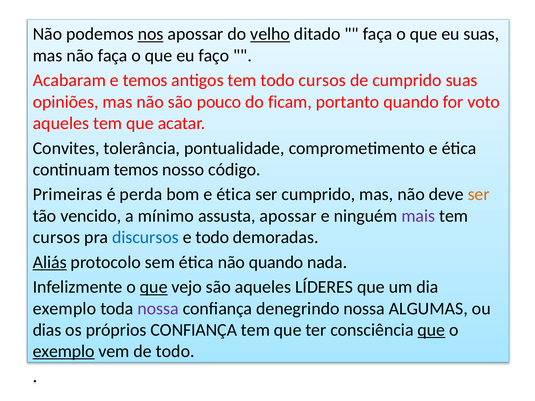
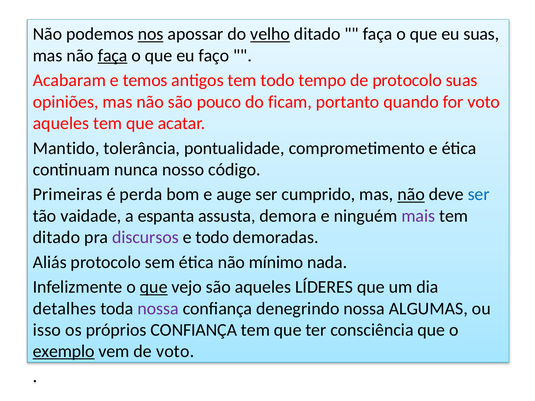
faça underline: none -> present (113, 55)
todo cursos: cursos -> tempo (322, 80)
de cumprido: cumprido -> protocolo (407, 80)
Convites: Convites -> Mantido (66, 148)
continuam temos: temos -> nunca (136, 170)
bom e ética: ética -> auge (234, 195)
não underline: none -> present (411, 195)
ser colour: orange -> blue (479, 195)
vencido: vencido -> vaidade (91, 216)
mínimo: mínimo -> espanta (166, 216)
assusta apossar: apossar -> demora (288, 216)
cursos: cursos -> ditado (56, 237)
discursos colour: blue -> purple (145, 237)
Aliás underline: present -> none (50, 262)
não quando: quando -> mínimo (276, 262)
exemplo: exemplo -> detalhes (64, 309)
dias: dias -> isso (47, 330)
que underline: present -> none (431, 330)
de todo: todo -> voto (175, 351)
